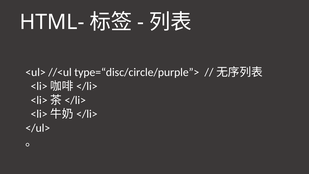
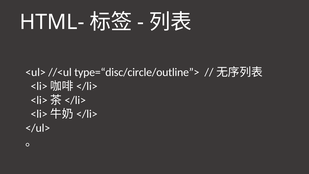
type=“disc/circle/purple”>: type=“disc/circle/purple”> -> type=“disc/circle/outline”> (137, 72)
